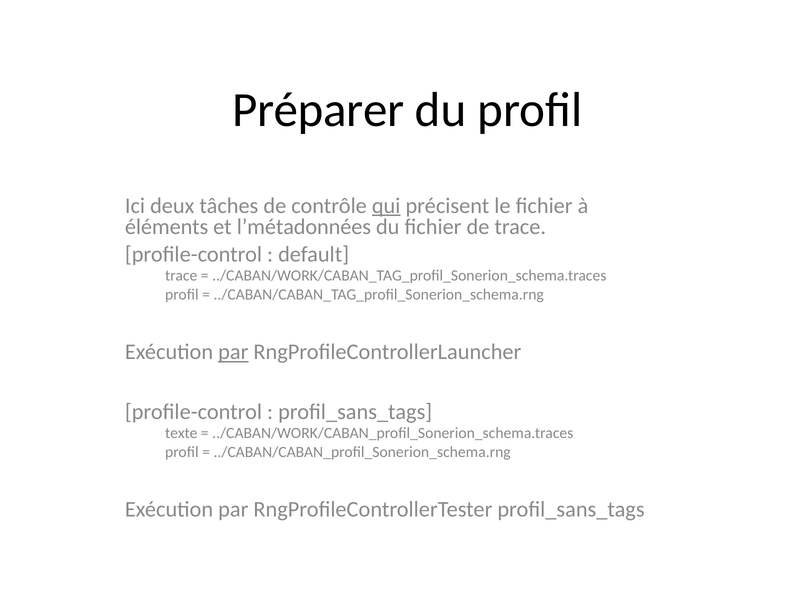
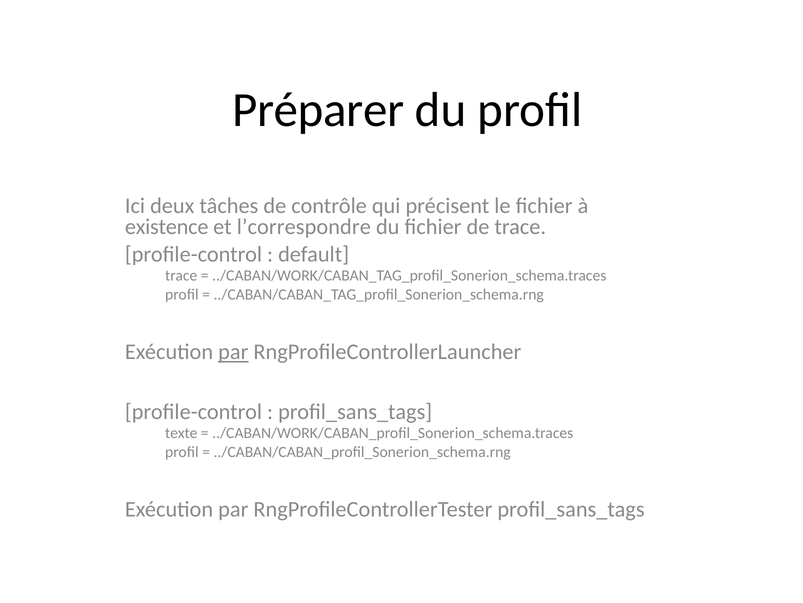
qui underline: present -> none (386, 205)
éléments: éléments -> existence (167, 227)
l’métadonnées: l’métadonnées -> l’correspondre (304, 227)
